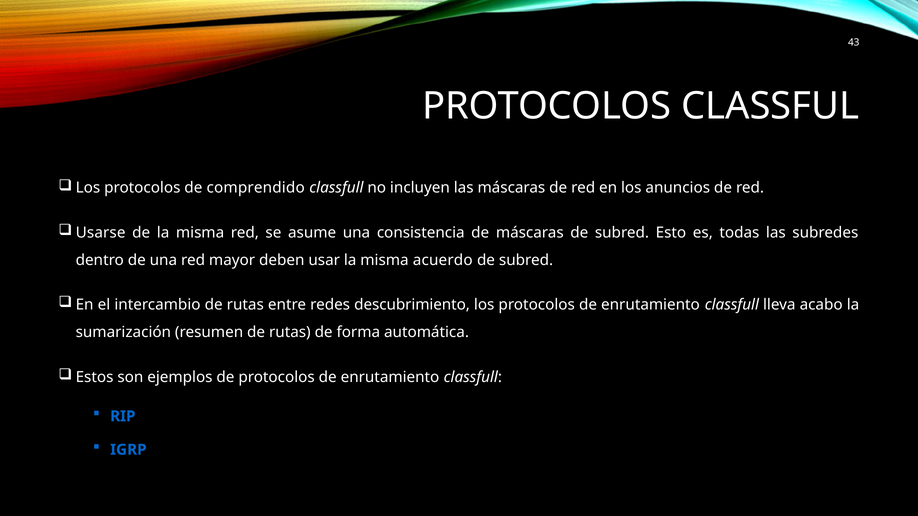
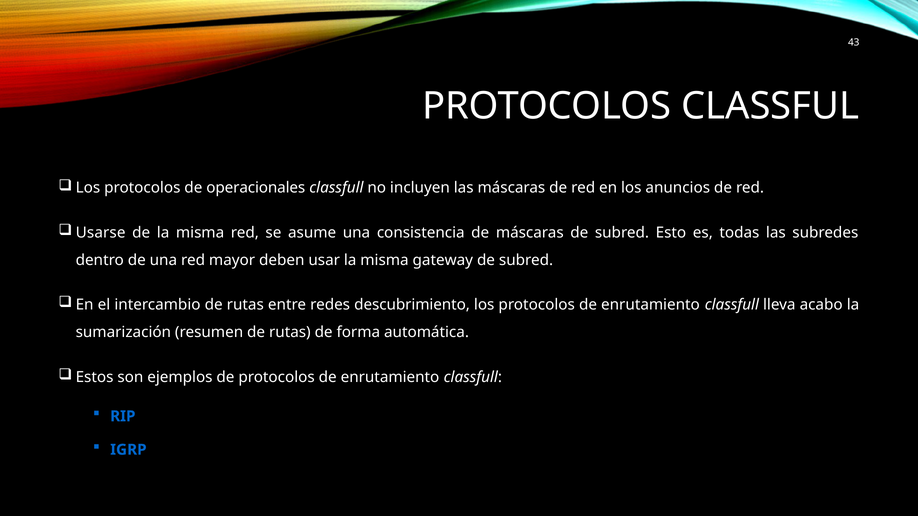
comprendido: comprendido -> operacionales (256, 188)
acuerdo: acuerdo -> gateway (443, 260)
